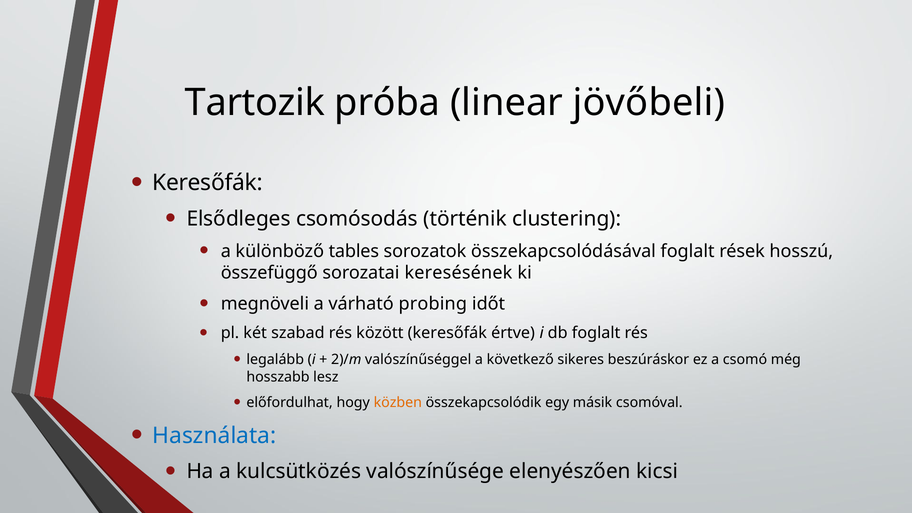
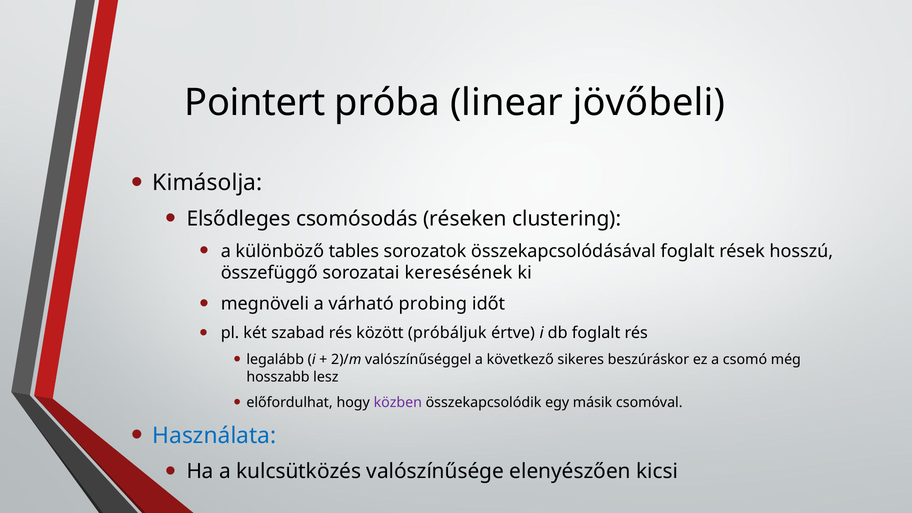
Tartozik: Tartozik -> Pointert (255, 103)
Keresőfák: Keresőfák -> Kimásolja (207, 183)
történik: történik -> réseken (465, 219)
között keresőfák: keresőfák -> próbáljuk (447, 333)
közben colour: orange -> purple (398, 402)
